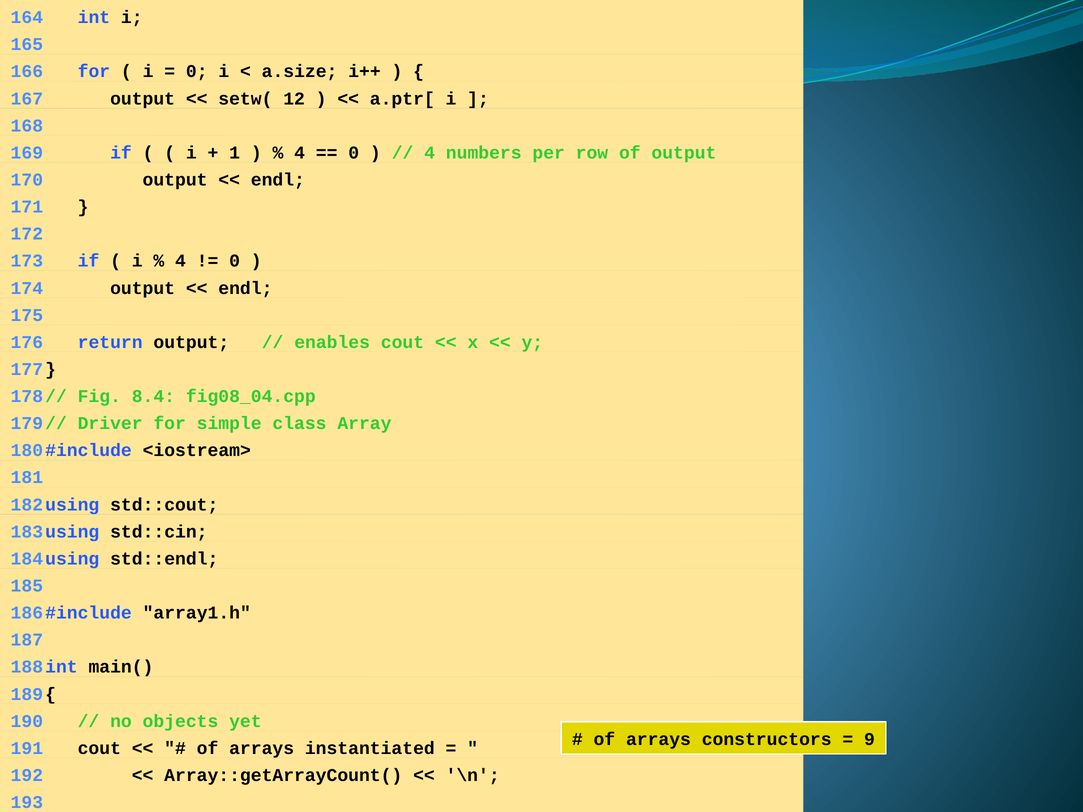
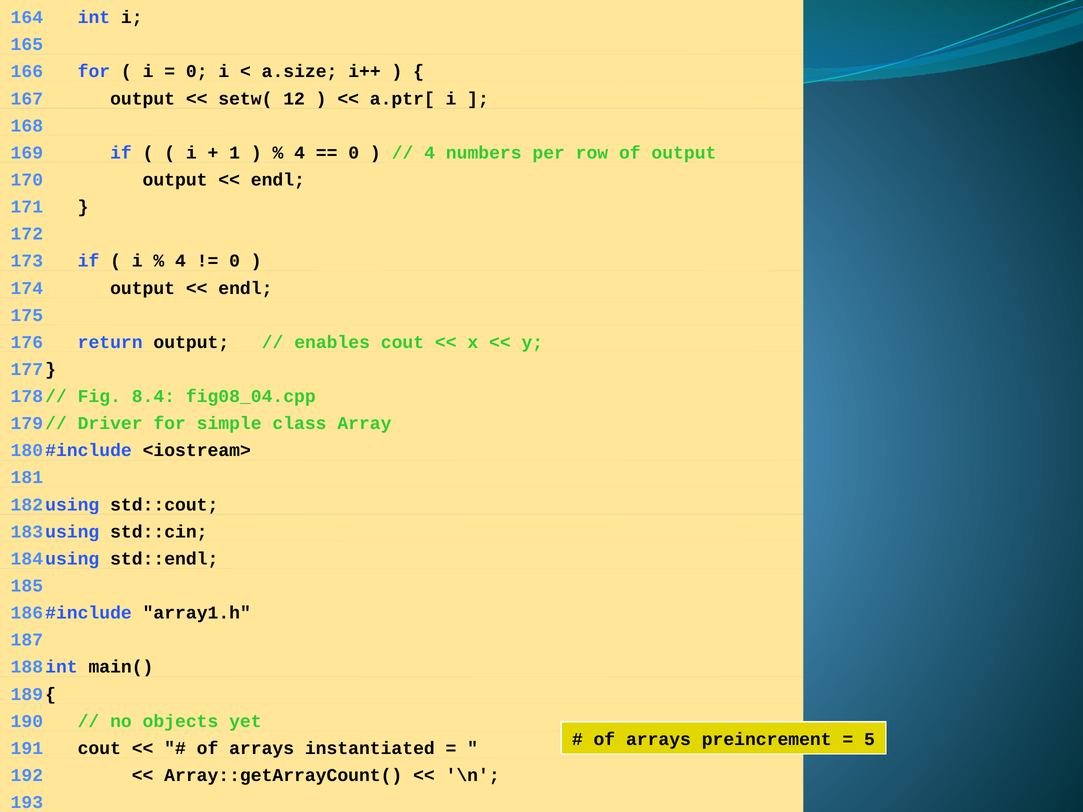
constructors: constructors -> preincrement (767, 739)
9: 9 -> 5 (870, 739)
